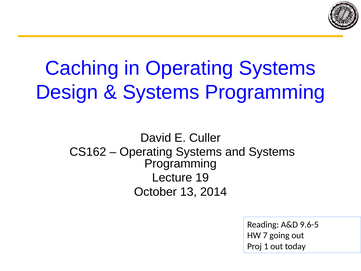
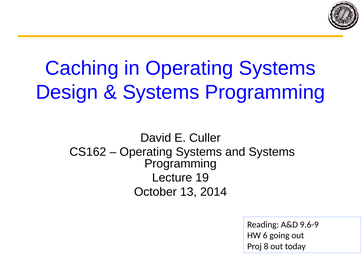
9.6-5: 9.6-5 -> 9.6-9 (309, 224)
7: 7 -> 6 (265, 235)
1: 1 -> 8 (266, 246)
